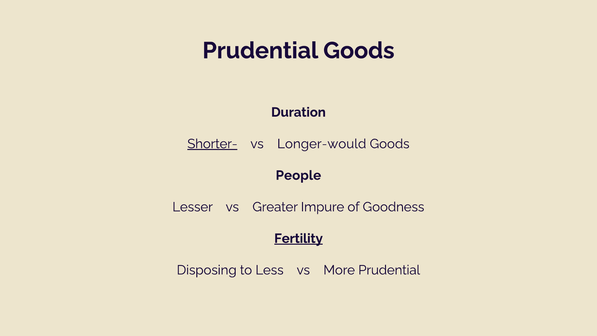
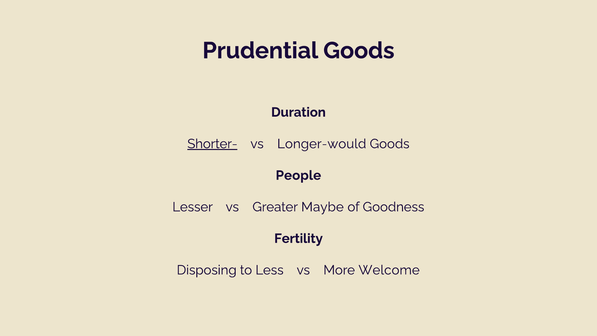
Impure: Impure -> Maybe (322, 207)
Fertility underline: present -> none (299, 238)
More Prudential: Prudential -> Welcome (389, 270)
